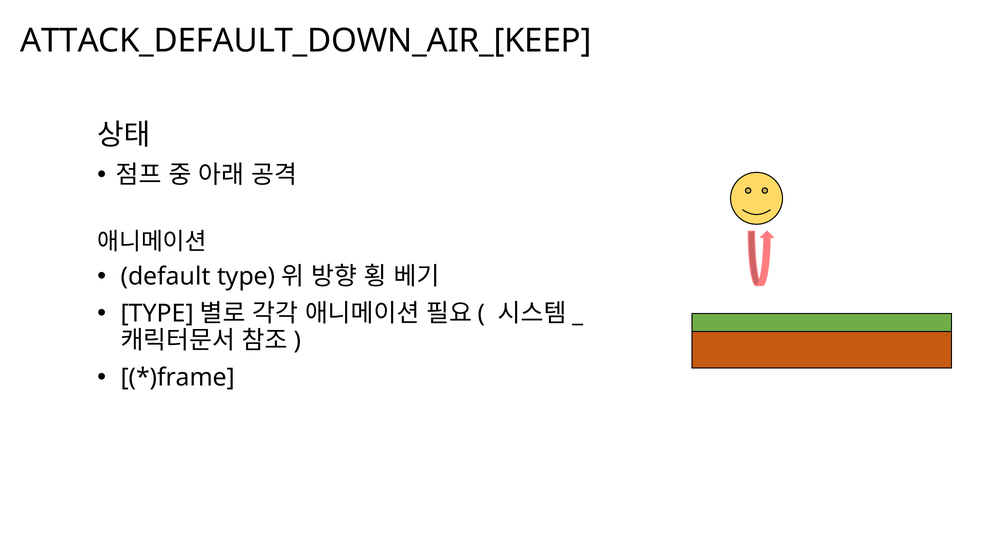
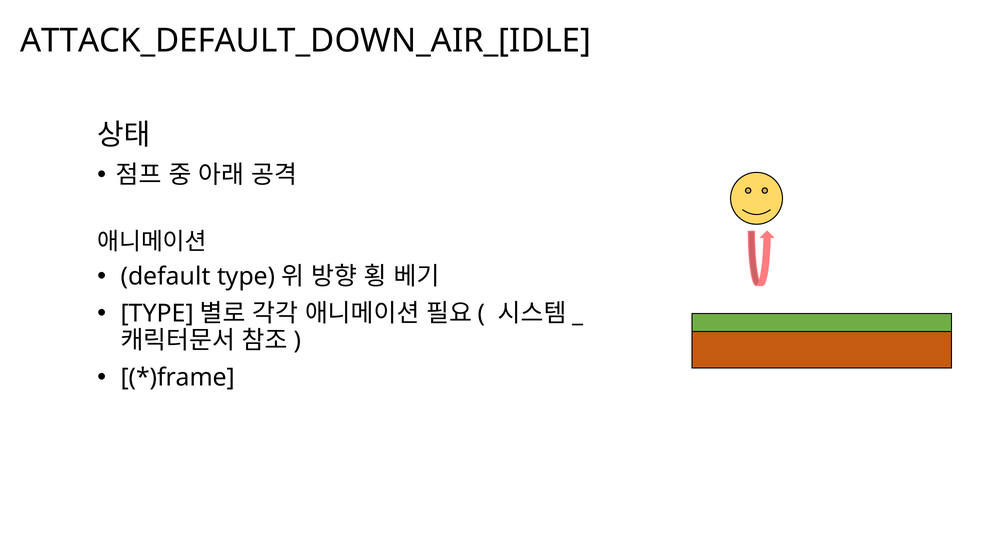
ATTACK_DEFAULT_DOWN_AIR_[KEEP: ATTACK_DEFAULT_DOWN_AIR_[KEEP -> ATTACK_DEFAULT_DOWN_AIR_[IDLE (306, 41)
